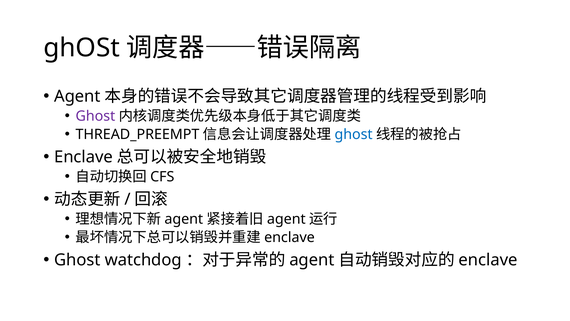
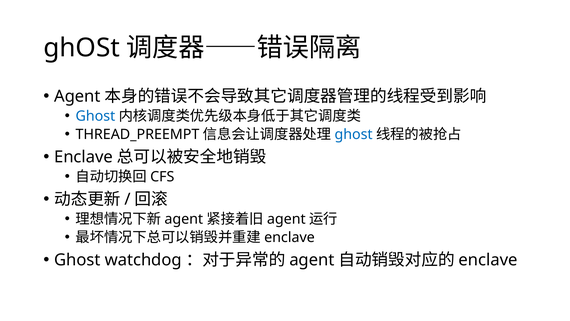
Ghost colour: purple -> blue (95, 116)
